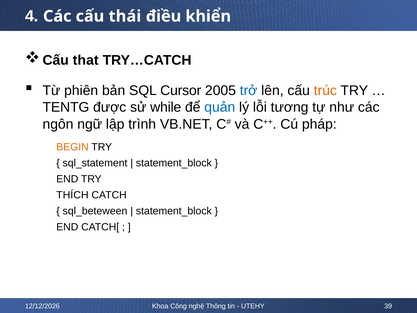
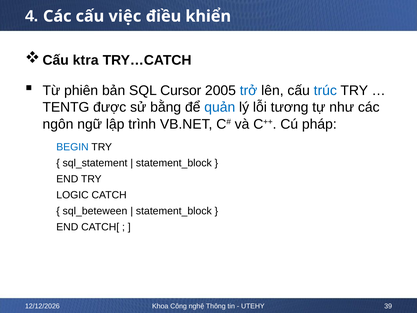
thái: thái -> việc (125, 16)
that: that -> ktra (86, 60)
trúc colour: orange -> blue (325, 91)
while: while -> bằng (166, 107)
BEGIN colour: orange -> blue (72, 147)
THÍCH: THÍCH -> LOGIC (72, 195)
